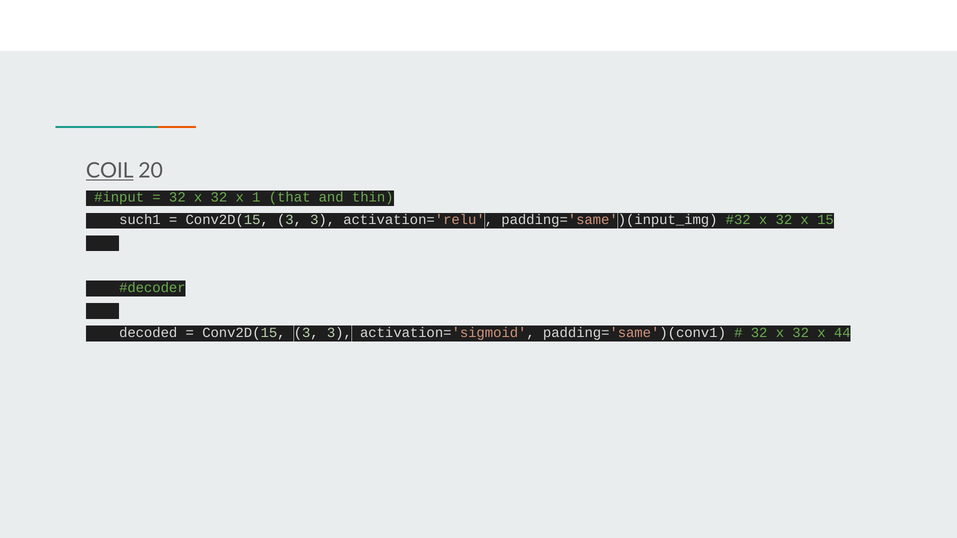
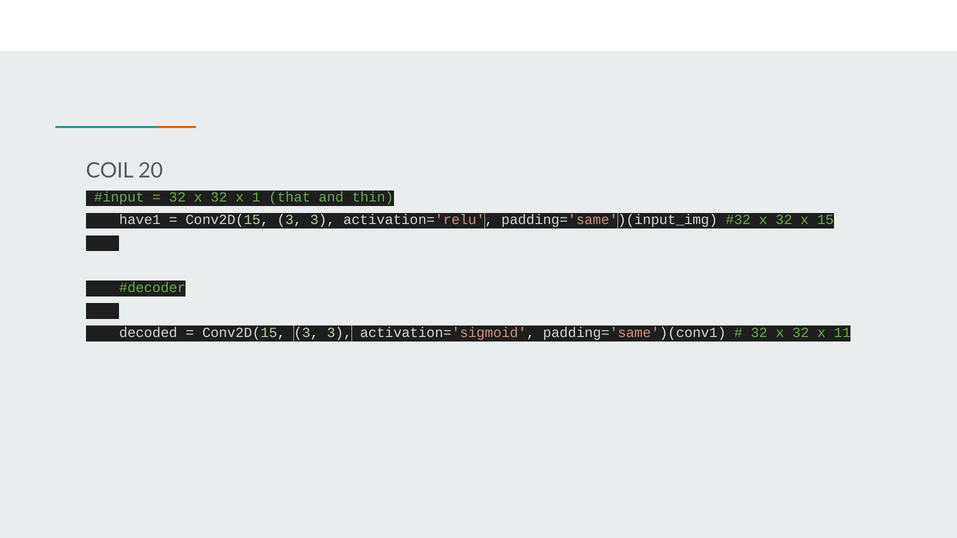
COIL underline: present -> none (110, 171)
such1: such1 -> have1 (140, 220)
44: 44 -> 11 (842, 333)
